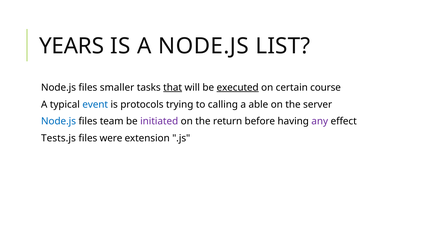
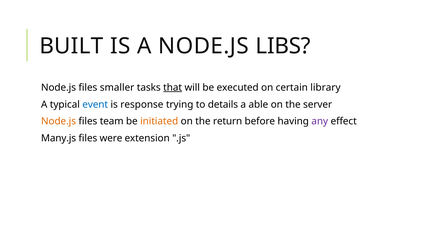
YEARS: YEARS -> BUILT (71, 46)
LIST: LIST -> LIBS (283, 46)
executed underline: present -> none (238, 88)
course: course -> library (325, 88)
protocols: protocols -> response (142, 105)
calling: calling -> details (223, 105)
Node.js colour: blue -> orange (59, 122)
initiated colour: purple -> orange (159, 122)
Tests.js: Tests.js -> Many.js (59, 139)
